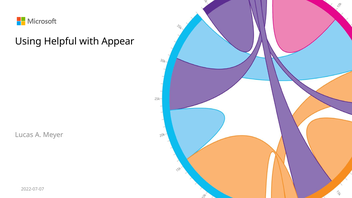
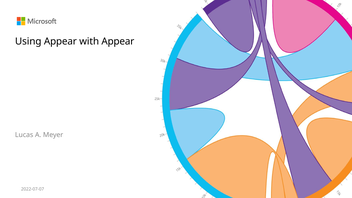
Using Helpful: Helpful -> Appear (60, 41)
